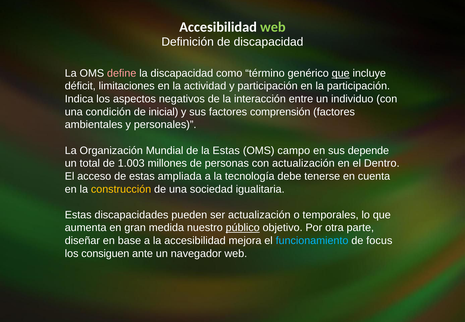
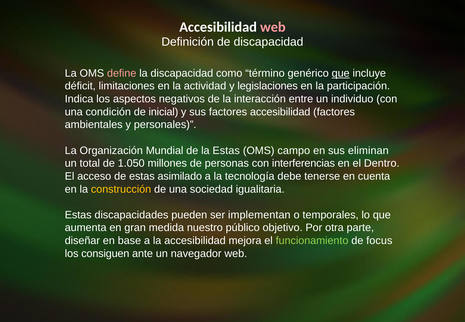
web colour: light green -> pink (273, 27)
y participación: participación -> legislaciones (268, 86)
factores comprensión: comprensión -> accesibilidad (280, 112)
depende: depende -> eliminan (368, 150)
1.003: 1.003 -> 1.050 (131, 163)
con actualización: actualización -> interferencias (303, 163)
ampliada: ampliada -> asimilado (180, 176)
ser actualización: actualización -> implementan (259, 215)
público underline: present -> none (243, 228)
funcionamiento colour: light blue -> light green (312, 241)
